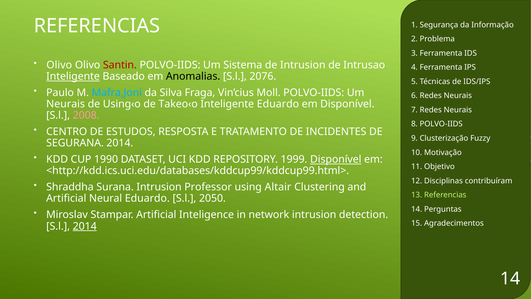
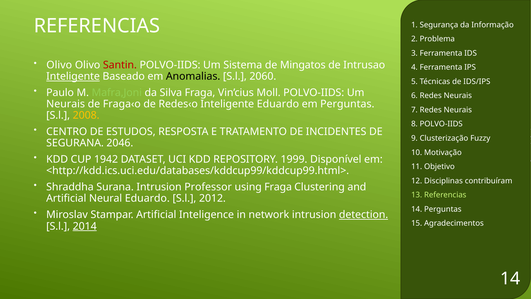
de Intrusion: Intrusion -> Mingatos (303, 65)
2076: 2076 -> 2060 (263, 76)
Mafra,Joni colour: light blue -> light green (117, 93)
Using‹o: Using‹o -> Fraga‹o (122, 104)
Takeo‹o: Takeo‹o -> Redes‹o (178, 104)
em Disponível: Disponível -> Perguntas (347, 104)
2008 colour: pink -> yellow (86, 115)
SEGURANA 2014: 2014 -> 2046 (120, 143)
1990: 1990 -> 1942 (106, 159)
Disponível underline: present -> none (336, 159)
using Altair: Altair -> Fraga (278, 187)
2050: 2050 -> 2012 (212, 198)
detection underline: none -> present (364, 215)
